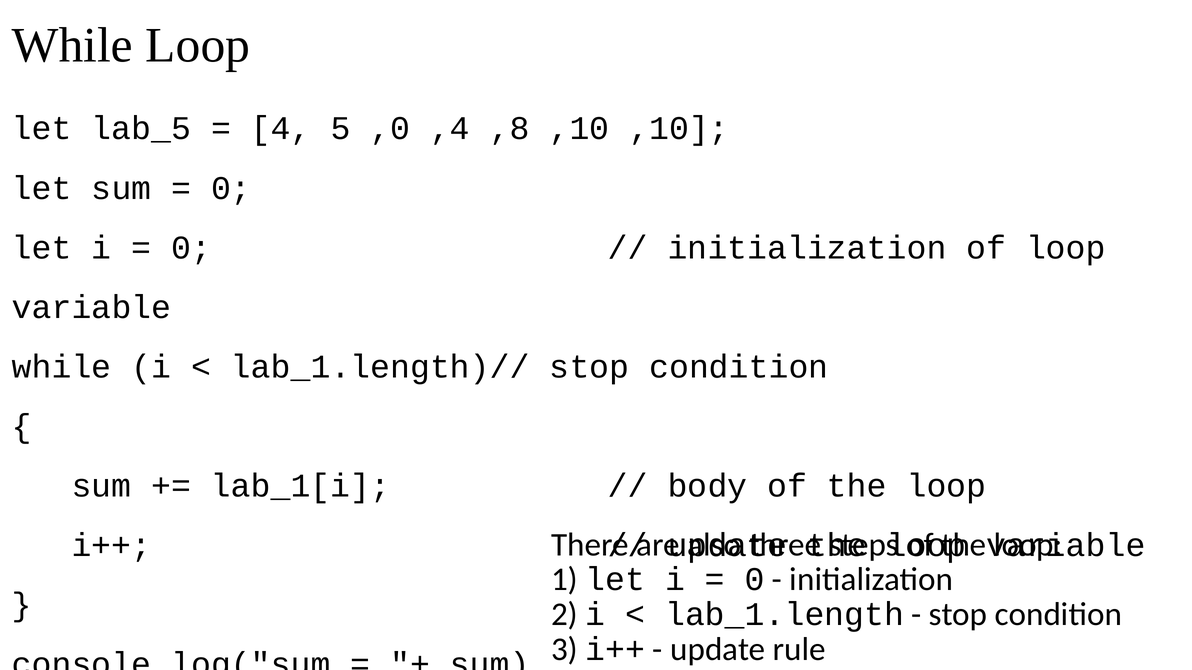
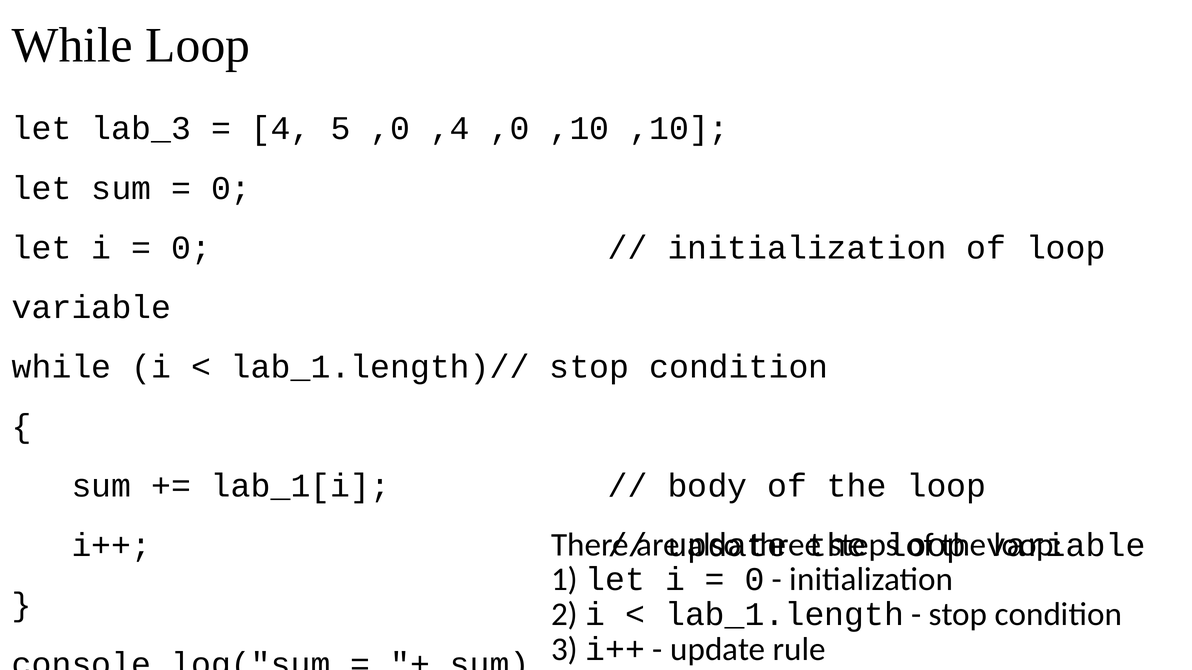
lab_5: lab_5 -> lab_3 (141, 129)
,4 ,8: ,8 -> ,0 (510, 129)
